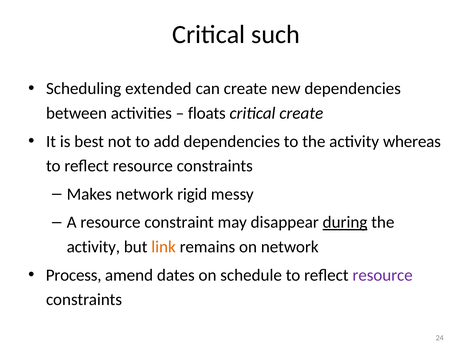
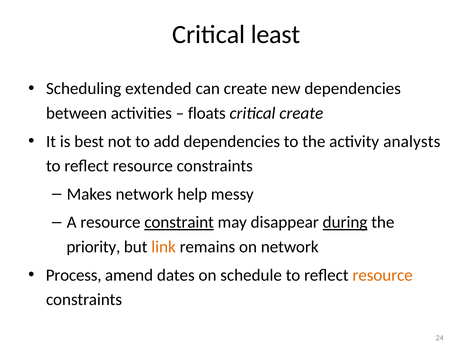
such: such -> least (276, 34)
whereas: whereas -> analysts (412, 141)
rigid: rigid -> help (192, 194)
constraint underline: none -> present (179, 222)
activity: activity -> priority (93, 247)
resource colour: purple -> orange (383, 275)
